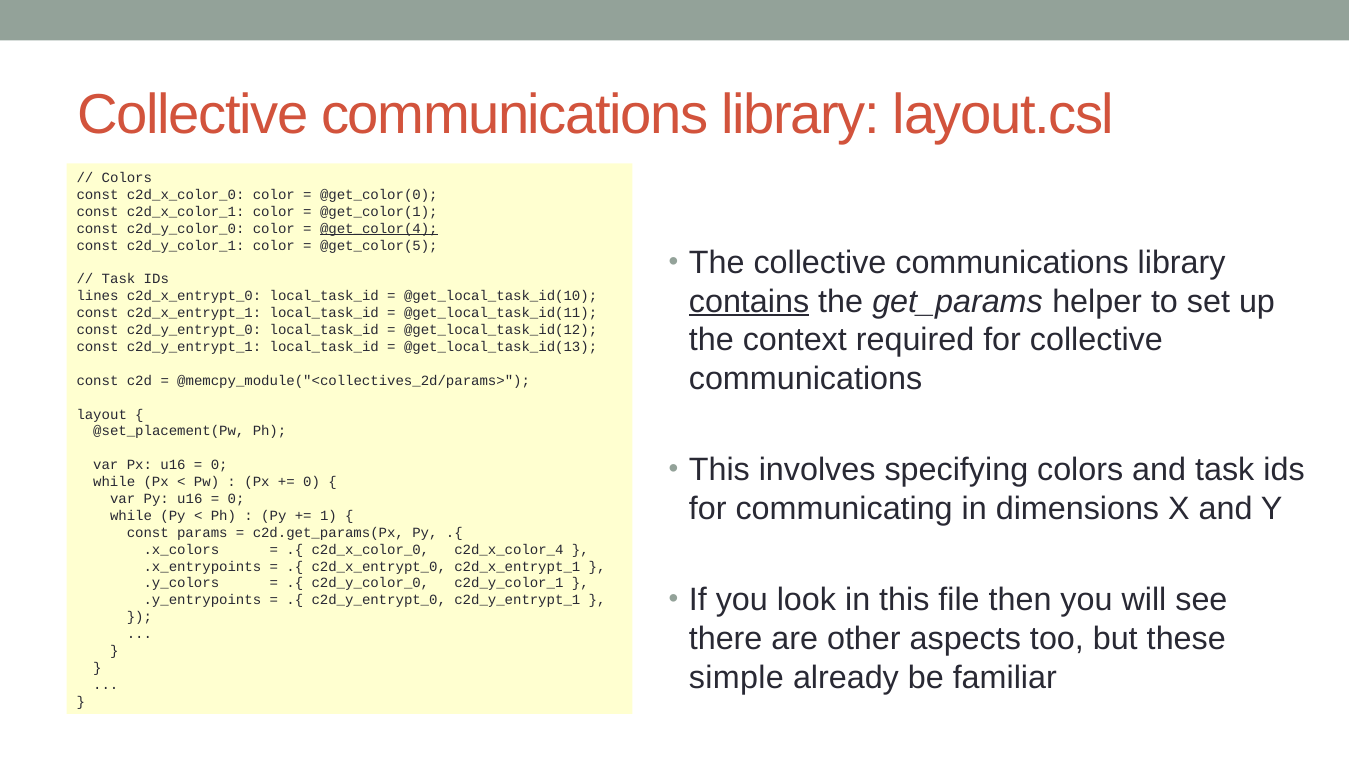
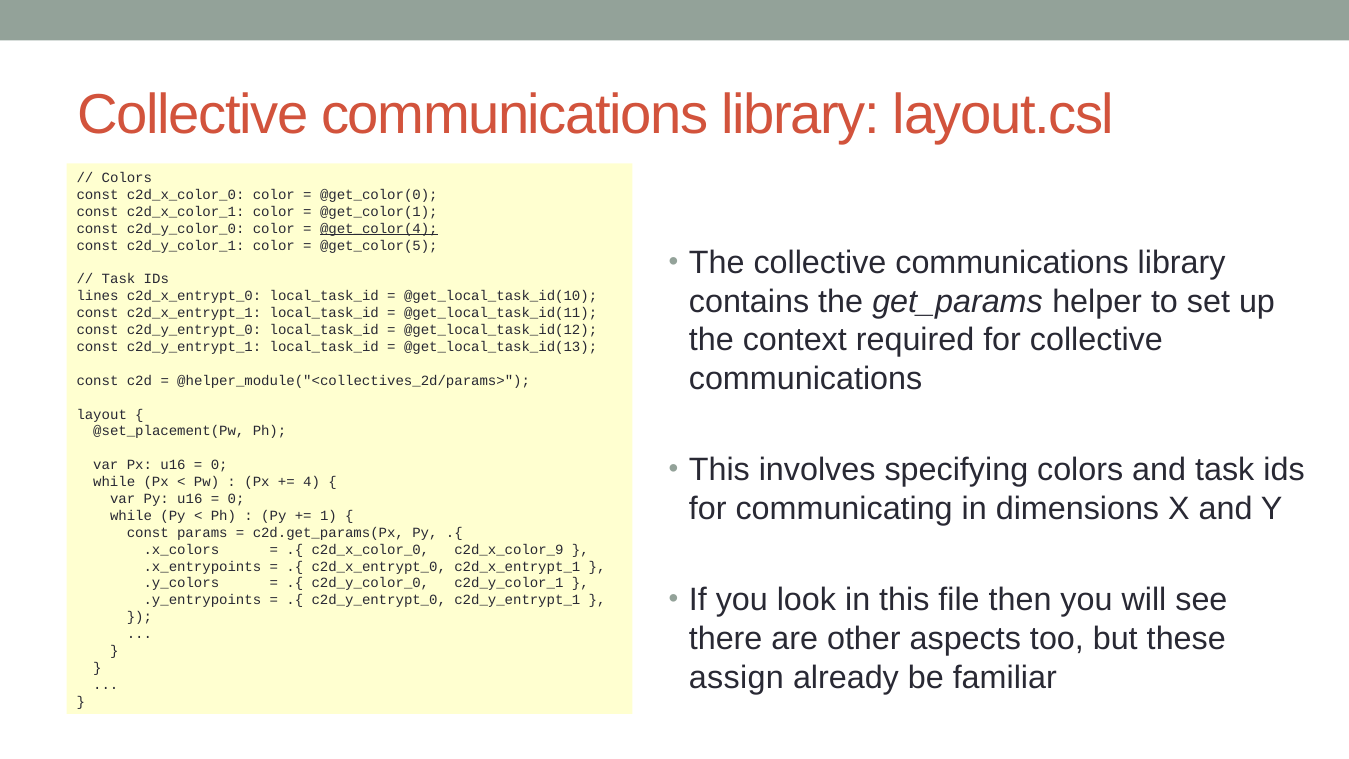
contains underline: present -> none (749, 301)
@memcpy_module("<collectives_2d/params>: @memcpy_module("<collectives_2d/params> -> @helper_module("<collectives_2d/params> (354, 380)
0: 0 -> 4 (312, 482)
c2d_x_color_4: c2d_x_color_4 -> c2d_x_color_9 (509, 549)
simple: simple -> assign (736, 677)
